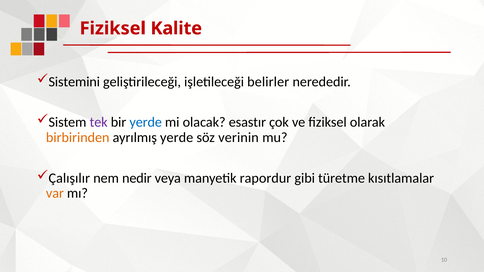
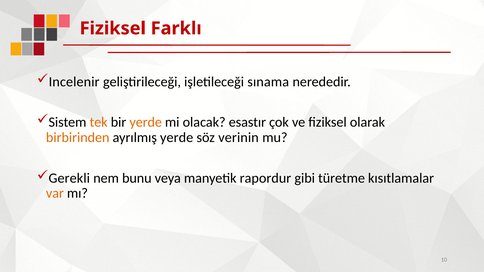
Kalite: Kalite -> Farklı (176, 28)
Sistemini: Sistemini -> Incelenir (74, 82)
belirler: belirler -> sınama (268, 82)
tek colour: purple -> orange (99, 122)
yerde colour: blue -> orange (146, 122)
Çalışılır: Çalışılır -> Gerekli (69, 178)
nedir: nedir -> bunu (137, 178)
